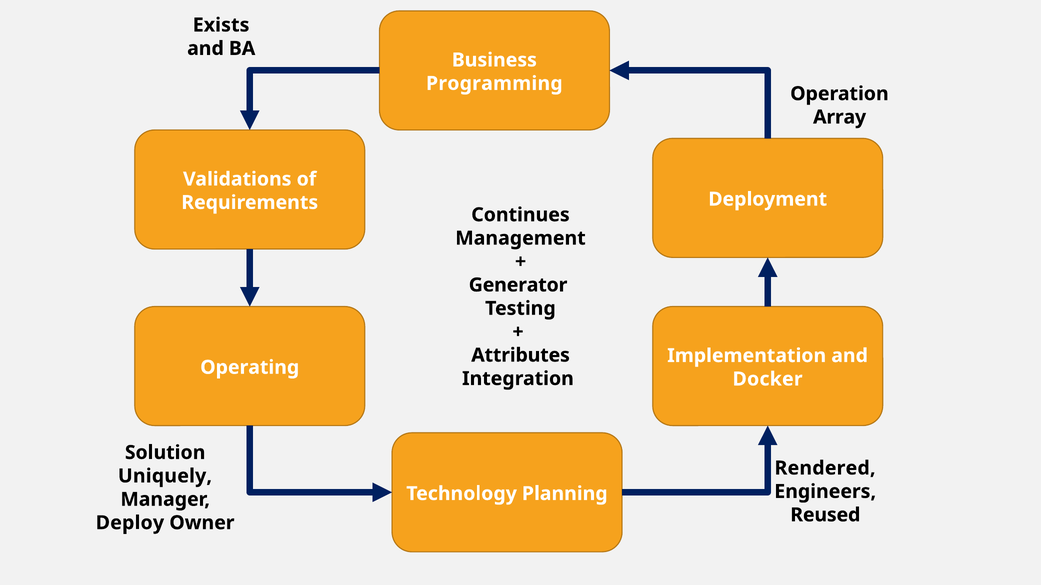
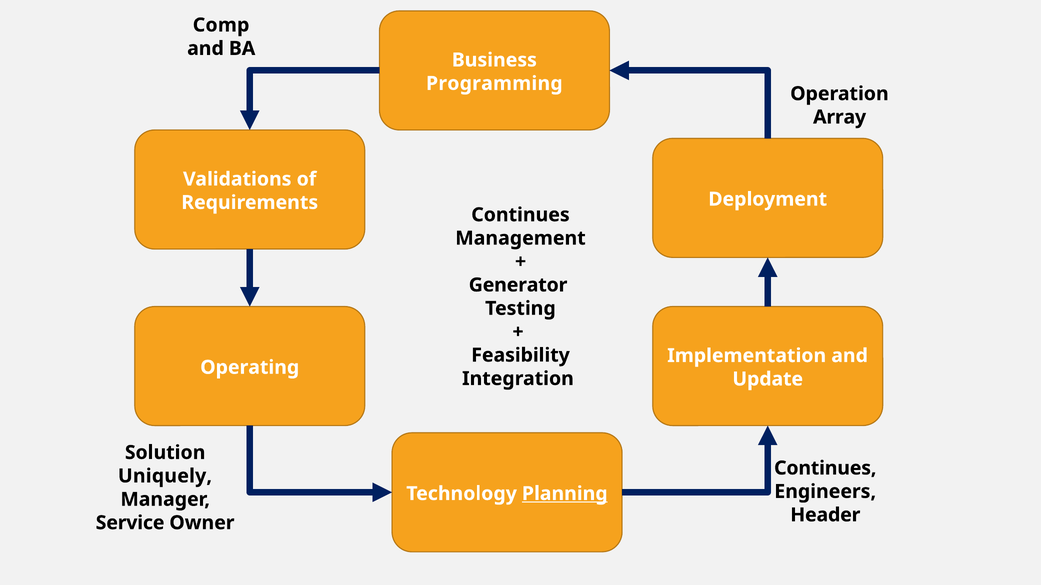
Exists: Exists -> Comp (221, 25)
Attributes: Attributes -> Feasibility (521, 356)
Docker: Docker -> Update (768, 379)
Rendered: Rendered -> Continues (825, 469)
Planning underline: none -> present (565, 494)
Reused: Reused -> Header (825, 515)
Deploy: Deploy -> Service (130, 523)
